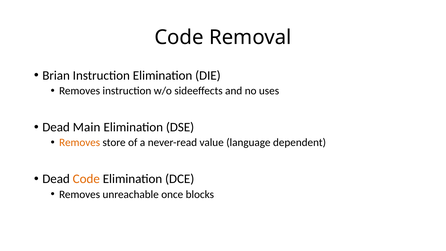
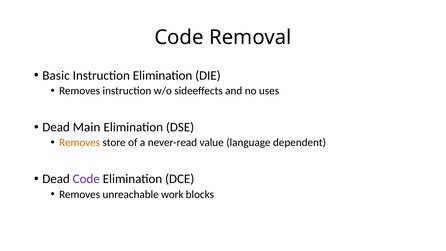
Brian: Brian -> Basic (56, 75)
Code colour: orange -> purple (86, 179)
once: once -> work (172, 194)
